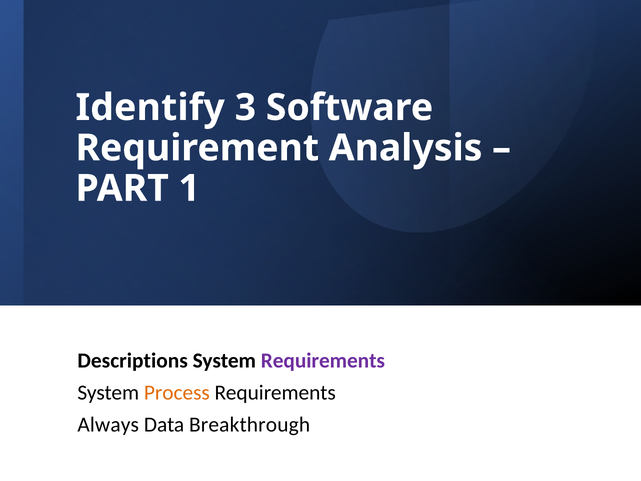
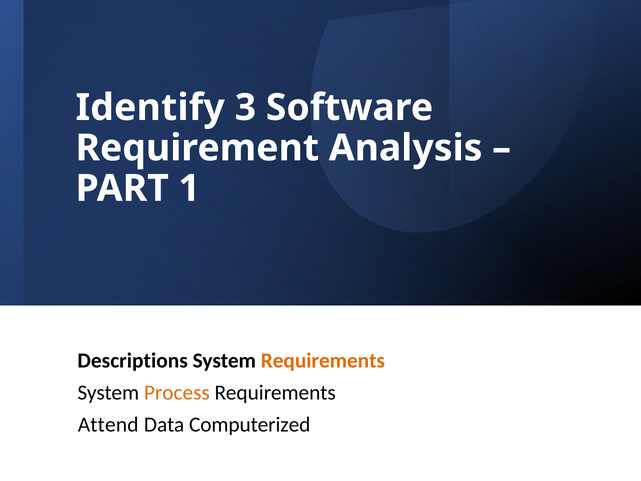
Requirements colour: purple -> orange (323, 360)
Always: Always -> Attend (108, 424)
Breakthrough: Breakthrough -> Computerized (250, 424)
